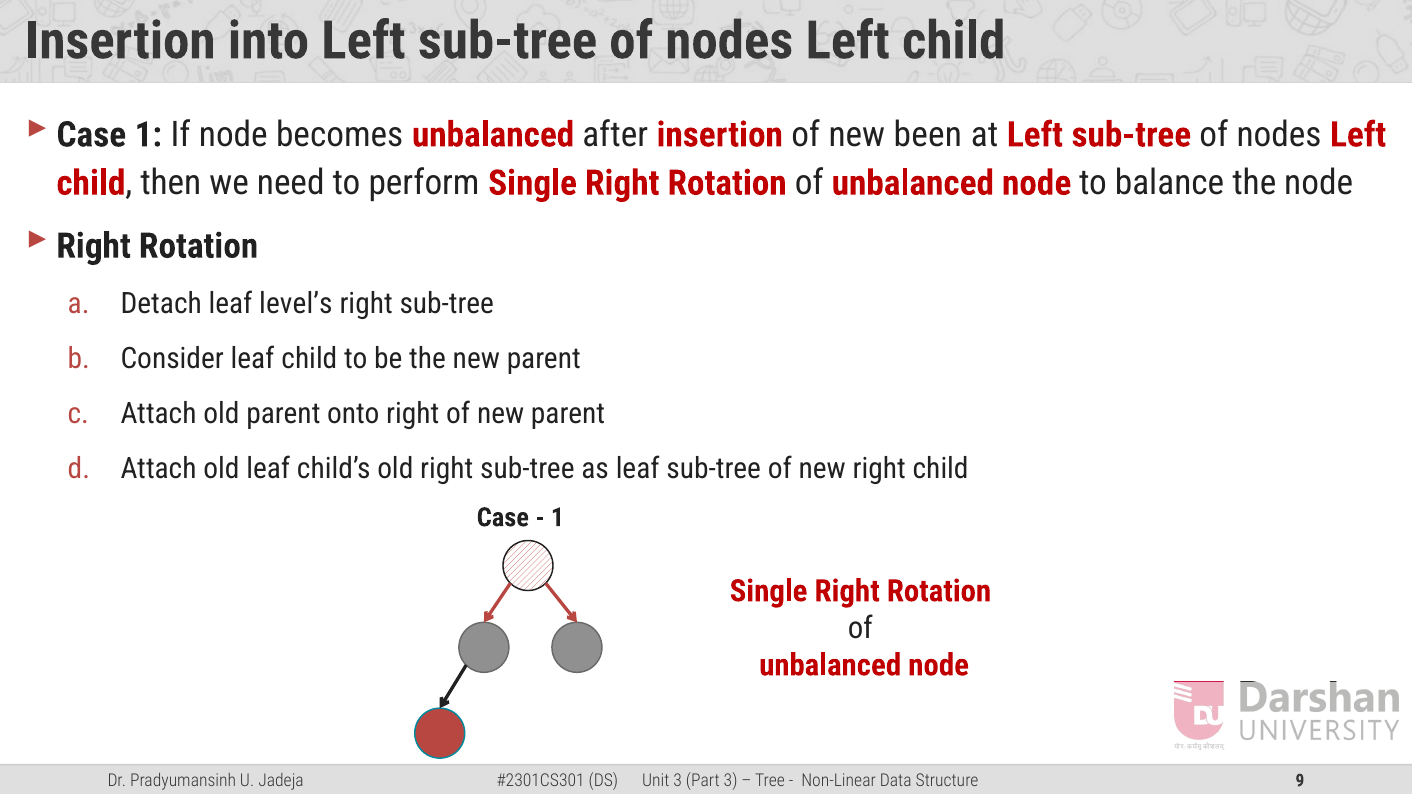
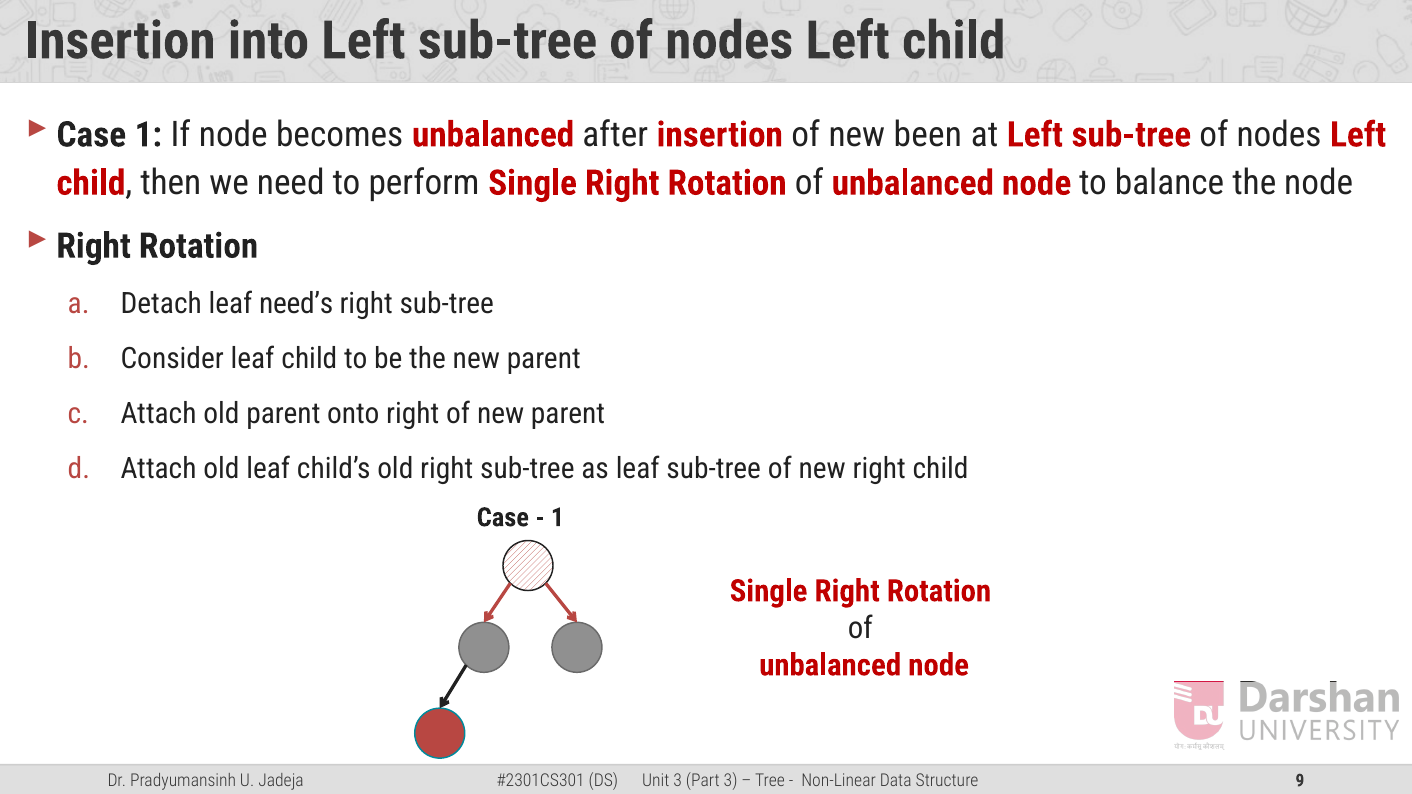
level’s: level’s -> need’s (296, 304)
